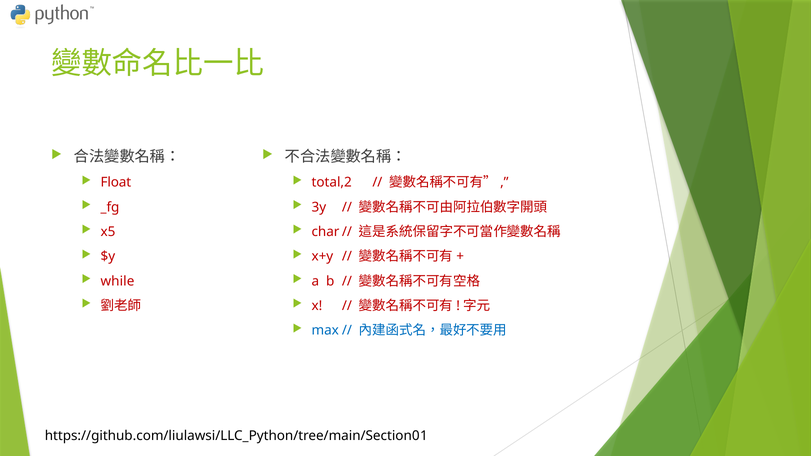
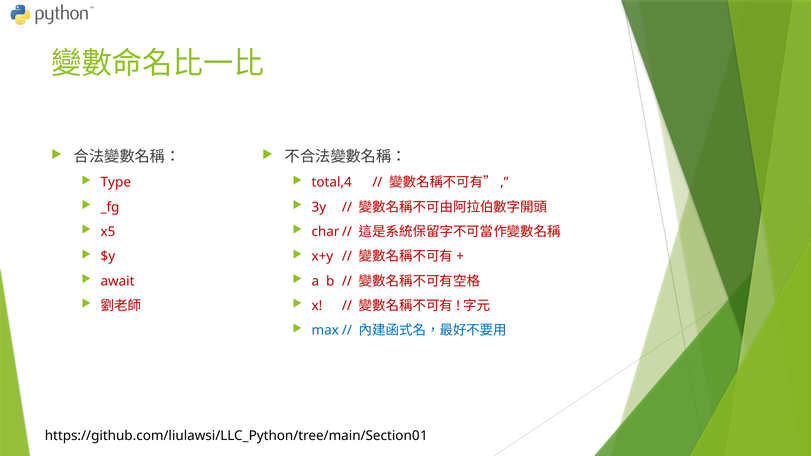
Float: Float -> Type (116, 183)
total,2: total,2 -> total,4 (332, 183)
while: while -> await (118, 281)
